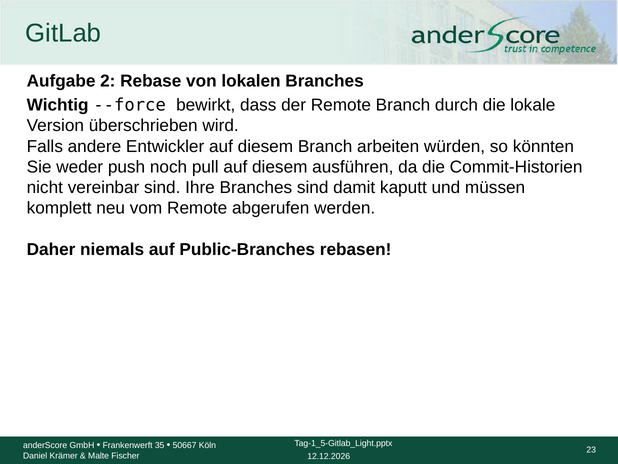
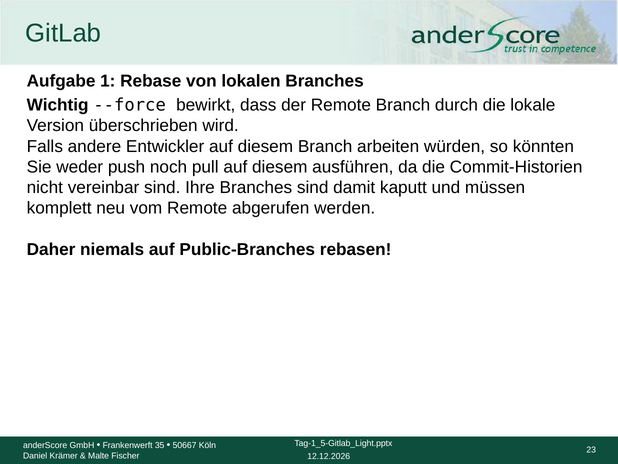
2: 2 -> 1 (108, 81)
